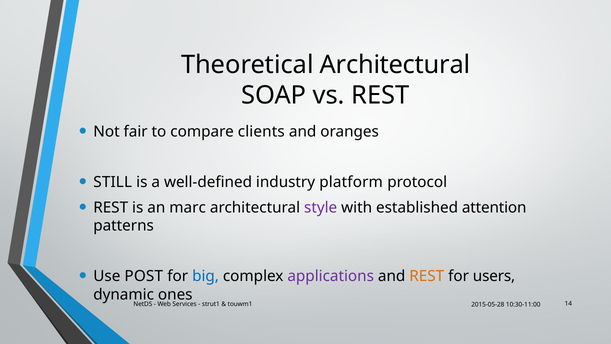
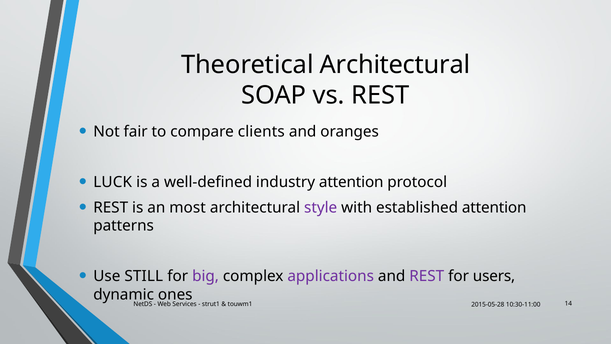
STILL: STILL -> LUCK (113, 182)
industry platform: platform -> attention (351, 182)
marc: marc -> most (188, 207)
POST: POST -> STILL (144, 276)
big colour: blue -> purple (206, 276)
REST colour: orange -> purple (427, 276)
